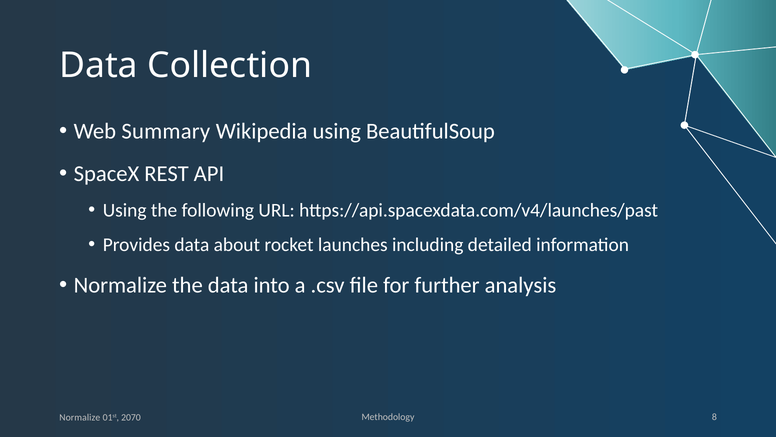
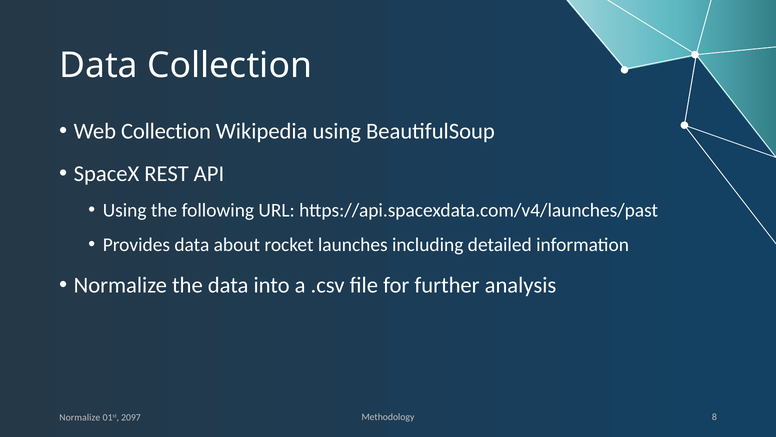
Web Summary: Summary -> Collection (166, 131)
2070: 2070 -> 2097 (131, 417)
